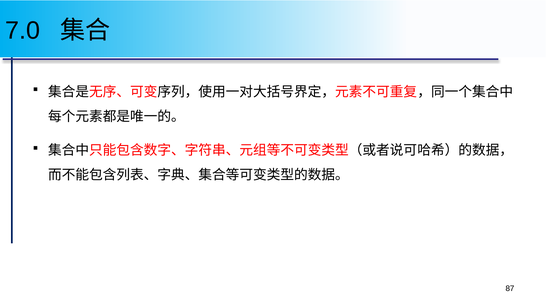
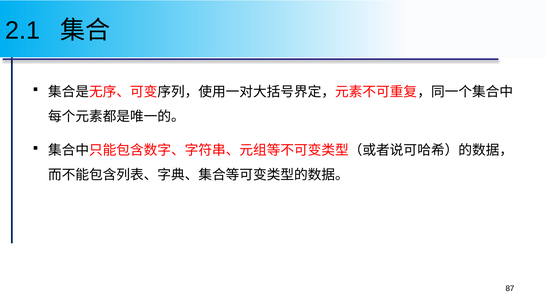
7.0: 7.0 -> 2.1 (23, 30)
